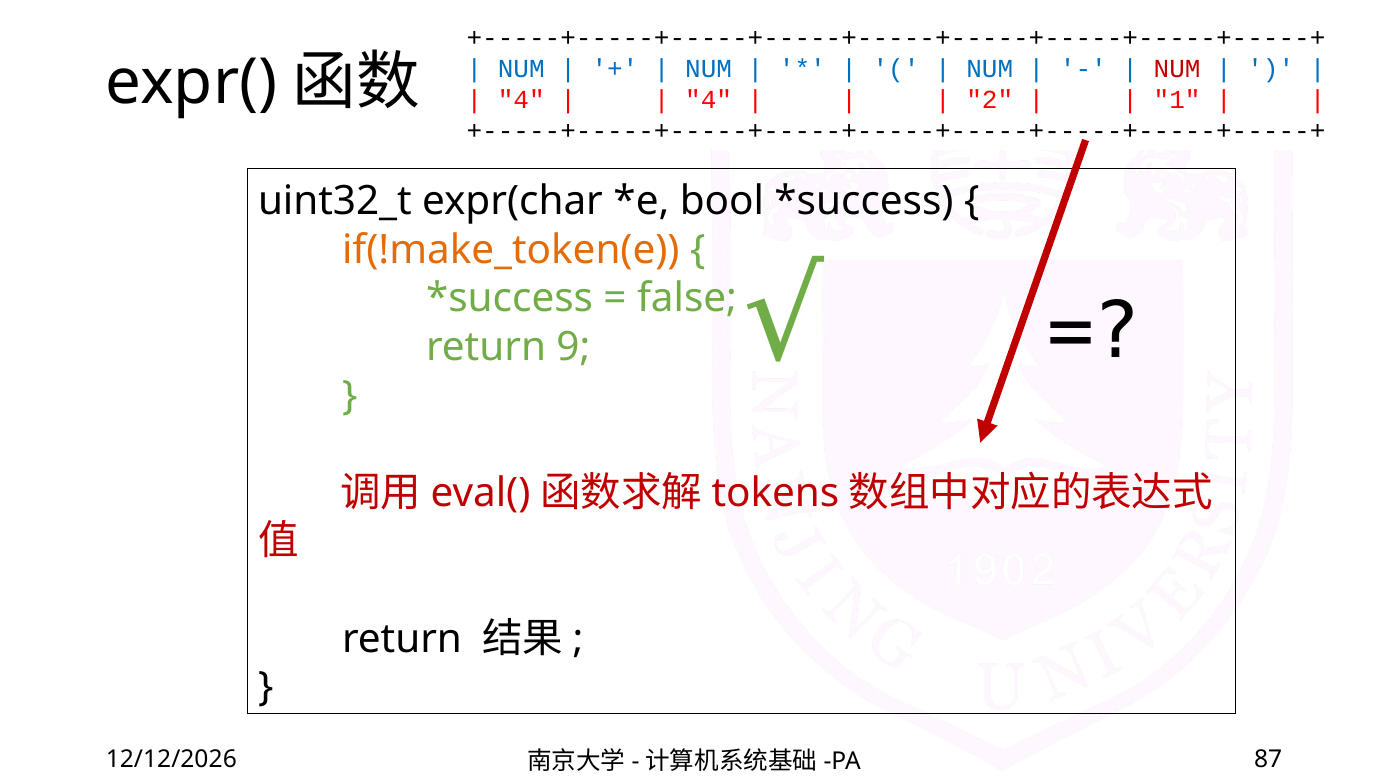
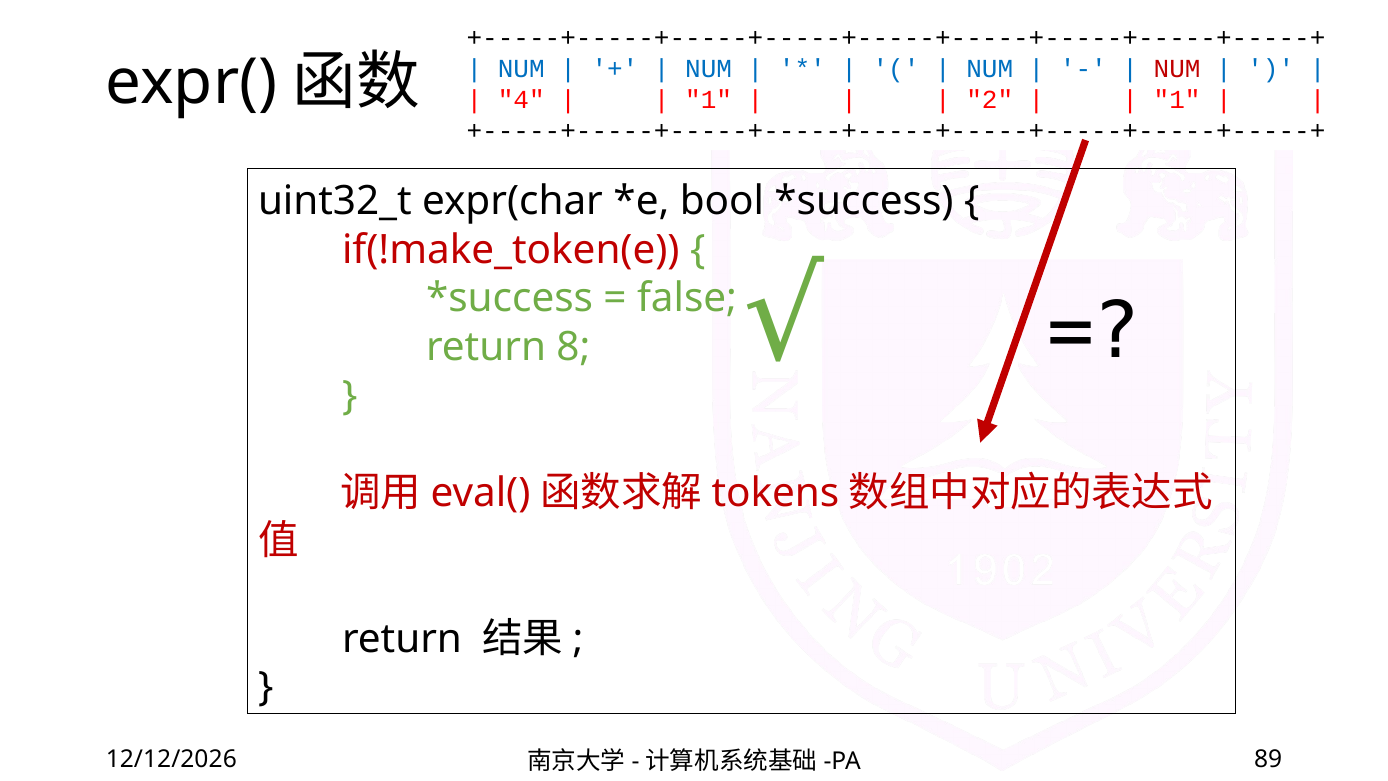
4: 4 -> 1 (709, 100)
if(!make_token(e colour: orange -> red (511, 250)
9: 9 -> 8 (574, 347)
87: 87 -> 89 (1268, 759)
